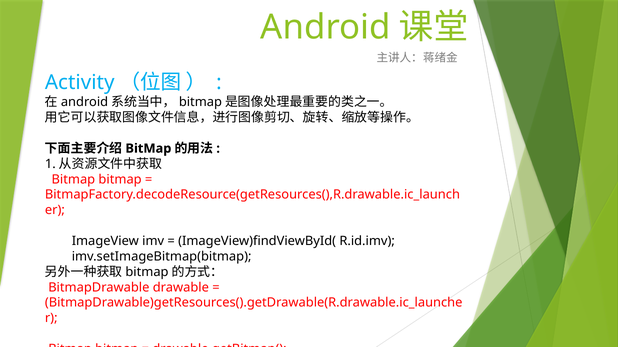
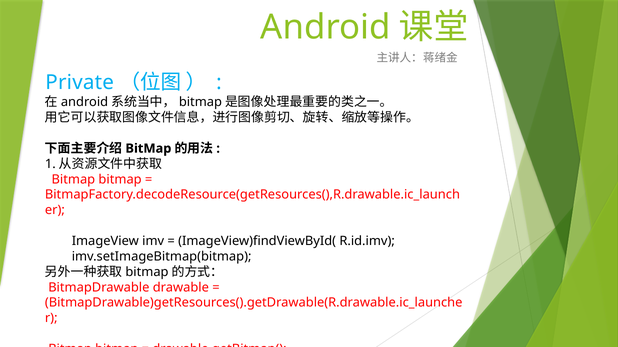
Activity: Activity -> Private (80, 83)
